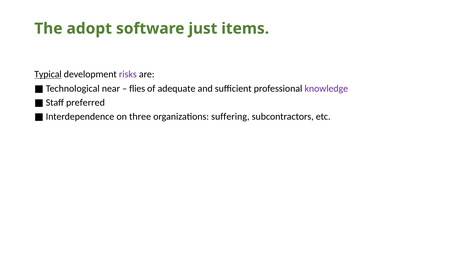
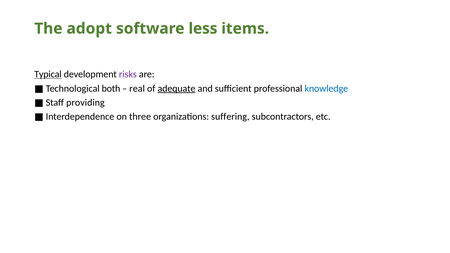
just: just -> less (203, 29)
near: near -> both (111, 88)
flies: flies -> real (137, 88)
adequate underline: none -> present (176, 88)
knowledge colour: purple -> blue (326, 88)
preferred: preferred -> providing (85, 103)
